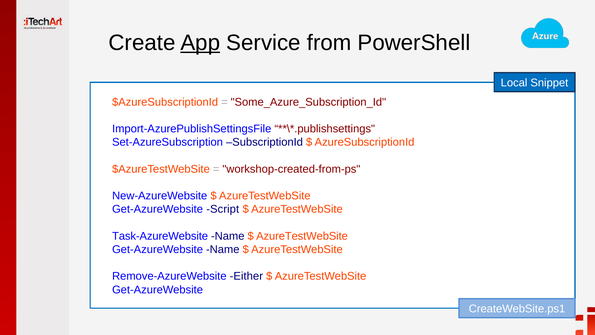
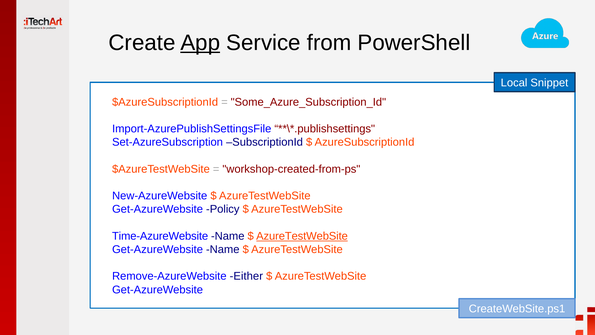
Script: Script -> Policy (223, 209)
Task-AzureWebsite: Task-AzureWebsite -> Time-AzureWebsite (160, 236)
AzureTestWebSite underline: none -> present (302, 236)
